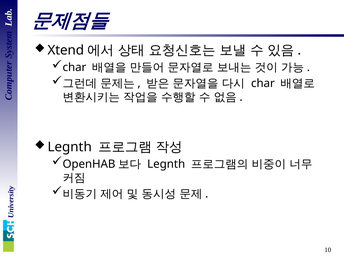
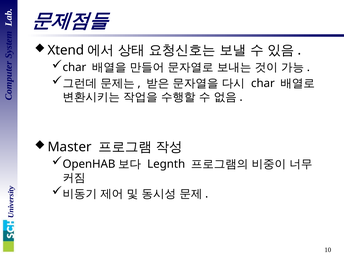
Legnth: Legnth -> Master (70, 147)
